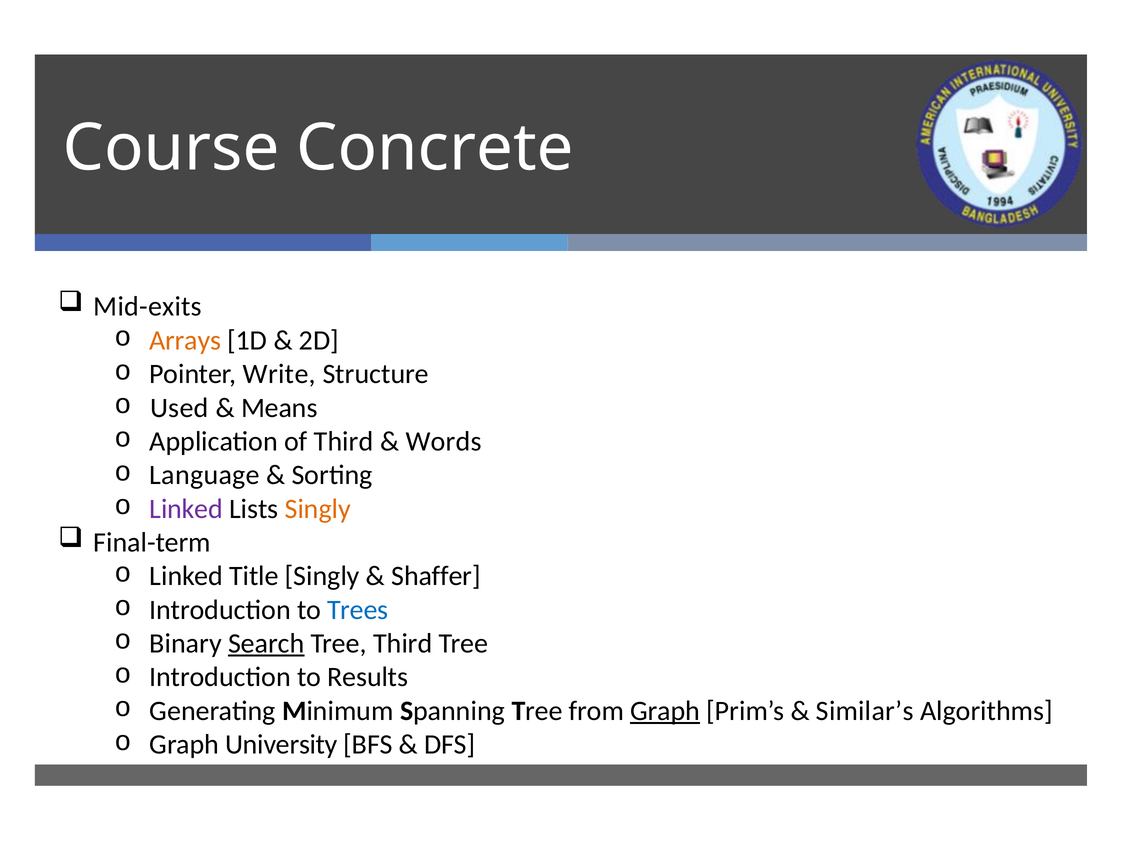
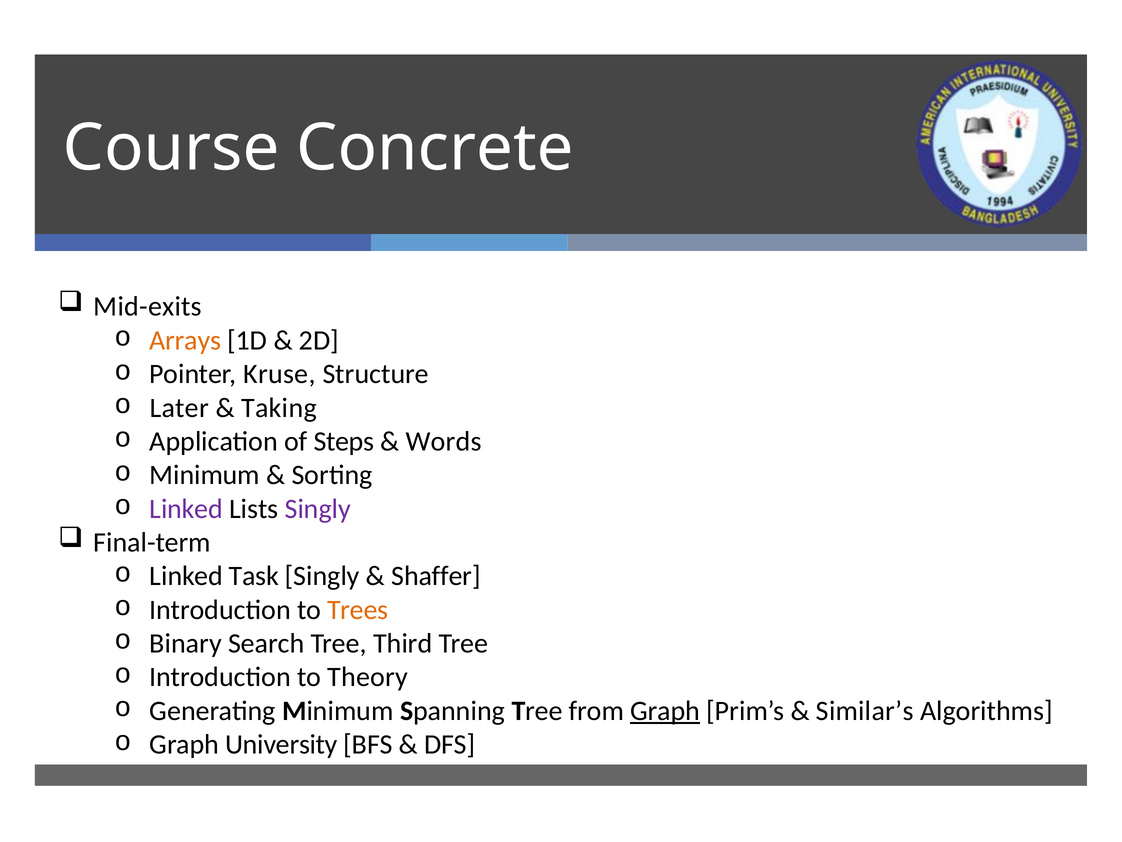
Write: Write -> Kruse (279, 374)
Used: Used -> Later (179, 408)
Means: Means -> Taking (279, 408)
of Third: Third -> Steps (344, 441)
Language: Language -> Minimum (205, 475)
Singly colour: orange -> purple (318, 508)
Title: Title -> Task (254, 576)
Trees colour: blue -> orange (358, 609)
Search underline: present -> none (266, 643)
Results: Results -> Theory (368, 677)
